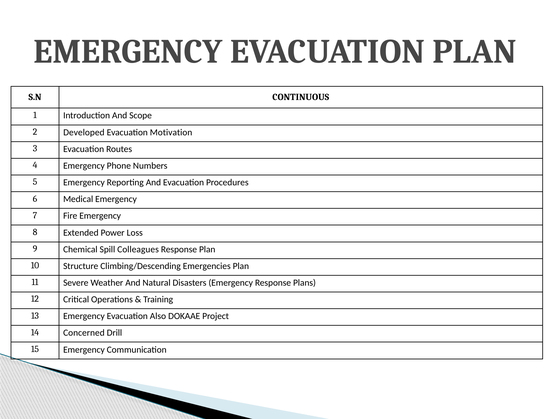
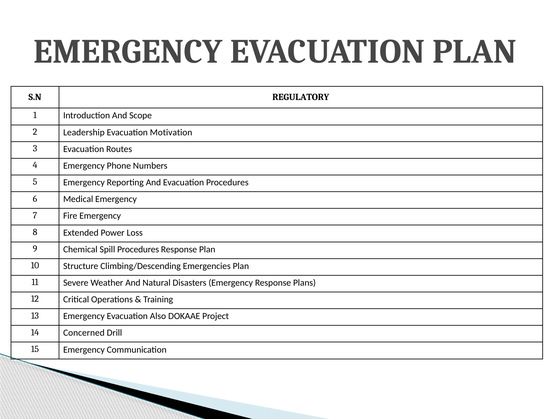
CONTINUOUS: CONTINUOUS -> REGULATORY (301, 97)
Developed: Developed -> Leadership (84, 132)
Spill Colleagues: Colleagues -> Procedures (138, 249)
